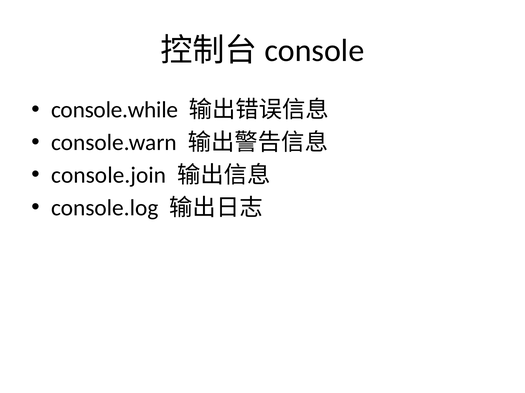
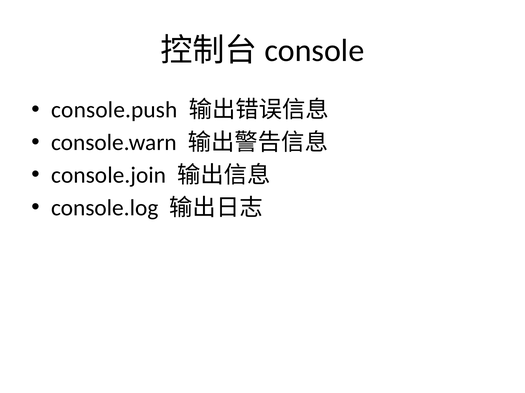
console.while: console.while -> console.push (114, 110)
